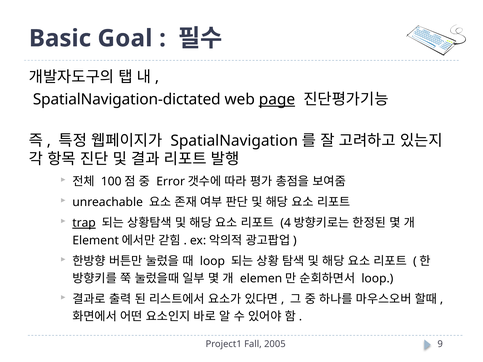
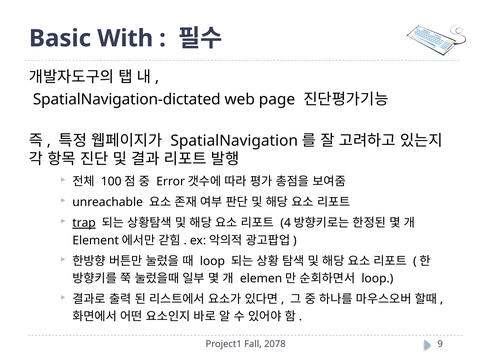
Goal: Goal -> With (125, 38)
page underline: present -> none (277, 100)
2005: 2005 -> 2078 (275, 344)
